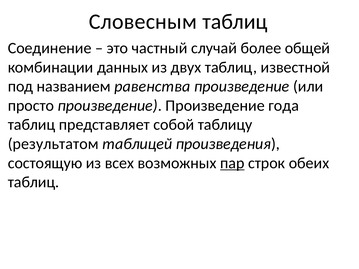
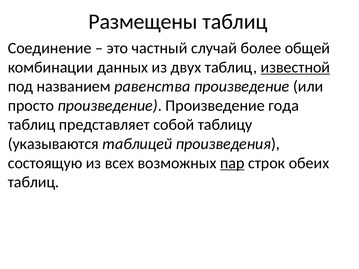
Словесным: Словесным -> Размещены (143, 22)
известной underline: none -> present (295, 67)
результатом: результатом -> указываются (53, 144)
